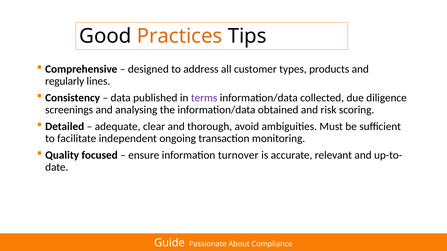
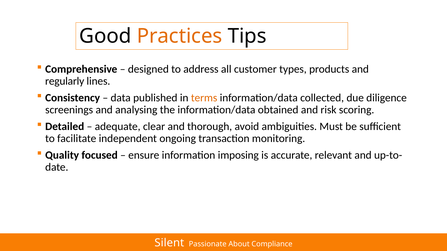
terms colour: purple -> orange (204, 98)
turnover: turnover -> imposing (238, 155)
Guide: Guide -> Silent (169, 243)
